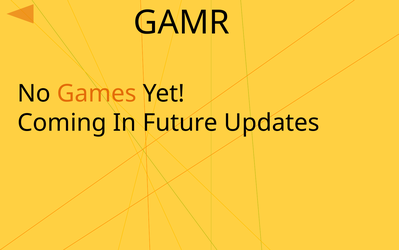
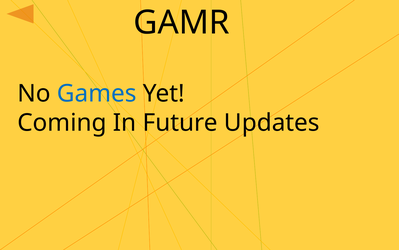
Games colour: orange -> blue (97, 93)
